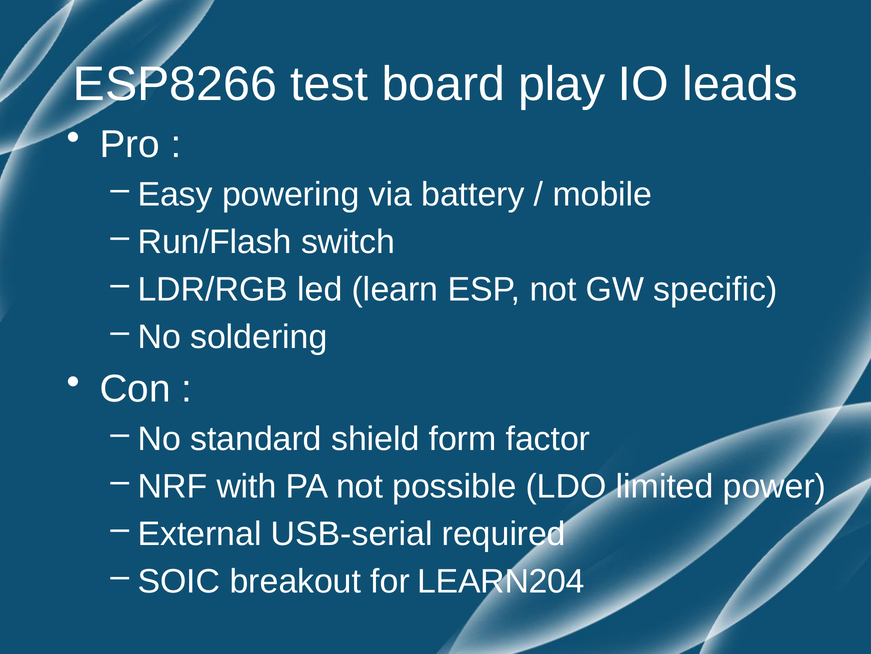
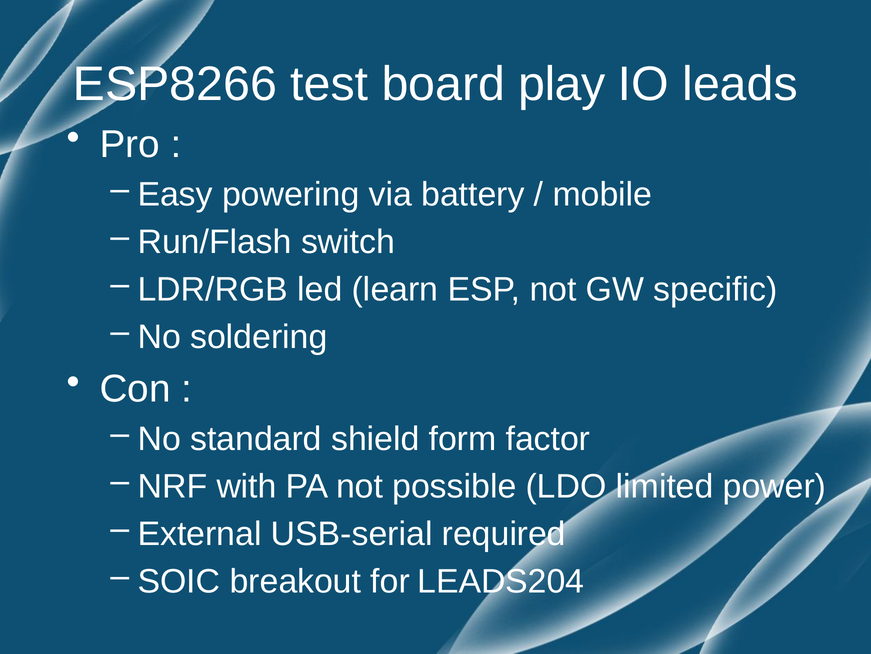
LEARN204: LEARN204 -> LEADS204 (501, 581)
